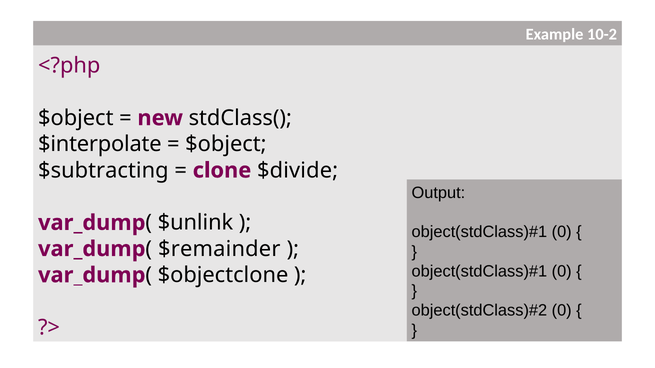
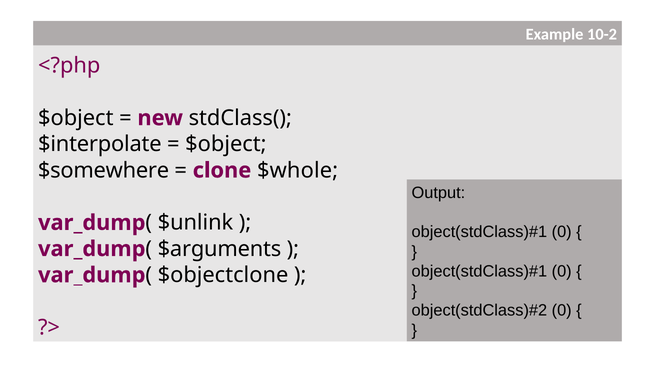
$subtracting: $subtracting -> $somewhere (103, 171)
$divide: $divide -> $whole (298, 171)
$remainder: $remainder -> $arguments (219, 249)
